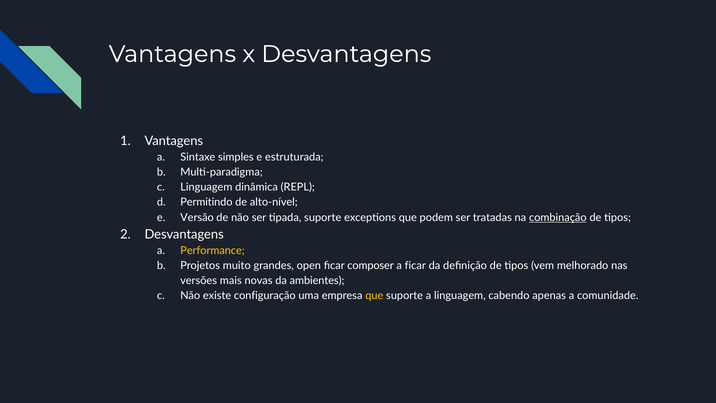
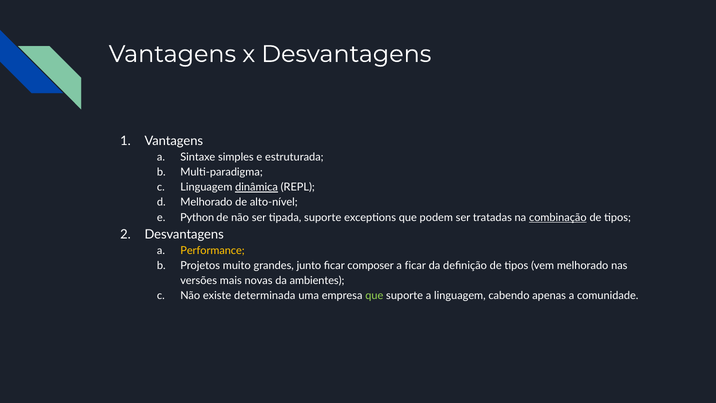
dinâmica underline: none -> present (257, 187)
Permitindo: Permitindo -> Melhorado (206, 202)
Versão: Versão -> Python (197, 217)
open: open -> junto (309, 265)
configuração: configuração -> determinada (265, 296)
que colour: yellow -> light green (374, 296)
